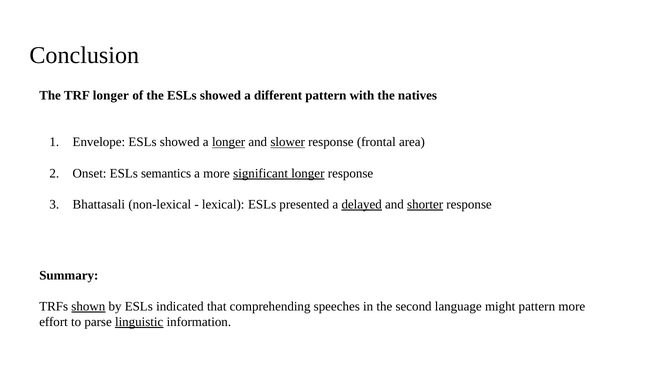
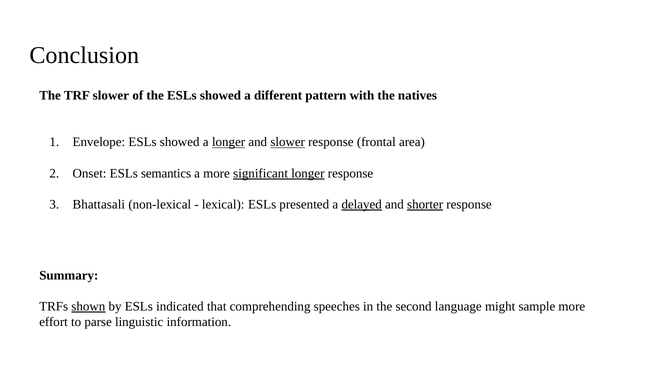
TRF longer: longer -> slower (111, 95)
might pattern: pattern -> sample (537, 307)
linguistic underline: present -> none (139, 322)
